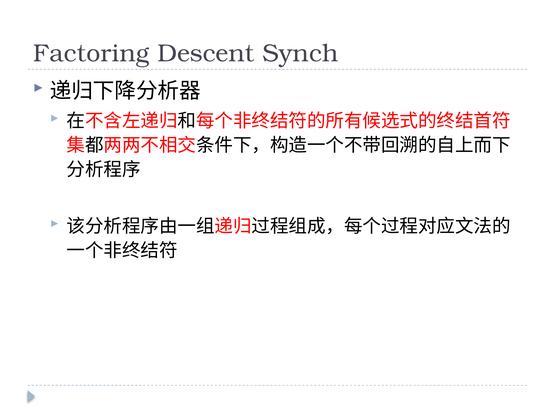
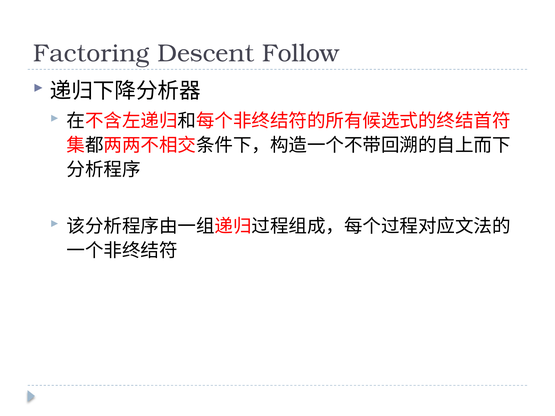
Synch: Synch -> Follow (301, 53)
